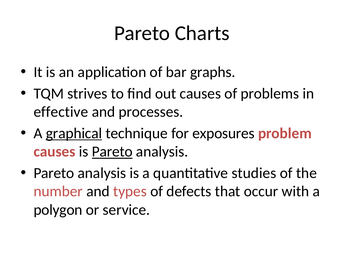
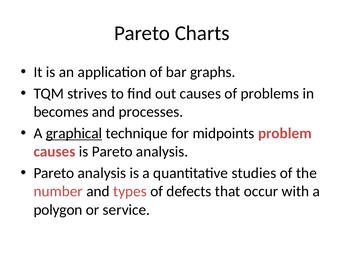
effective: effective -> becomes (61, 112)
exposures: exposures -> midpoints (223, 133)
Pareto underline: present -> none (112, 152)
